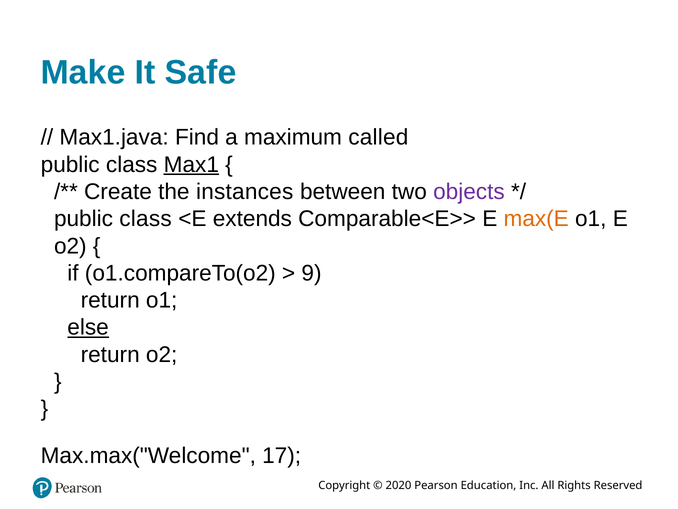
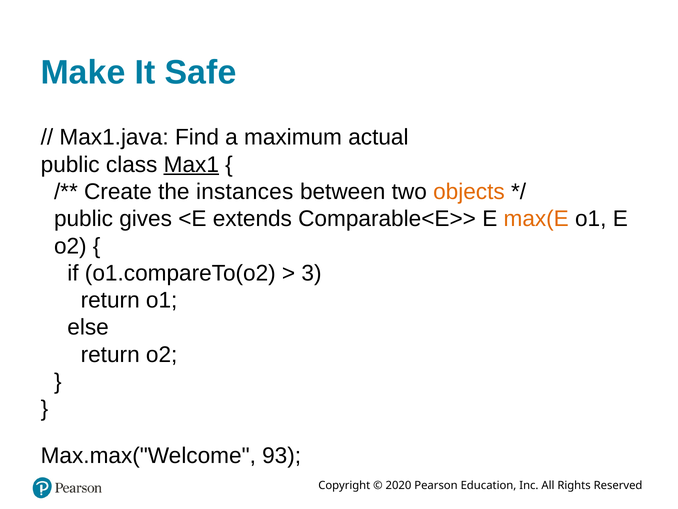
called: called -> actual (378, 137)
objects colour: purple -> orange (469, 192)
class: class -> gives (146, 219)
9: 9 -> 3 (312, 273)
else underline: present -> none (88, 327)
17: 17 -> 93 (282, 455)
